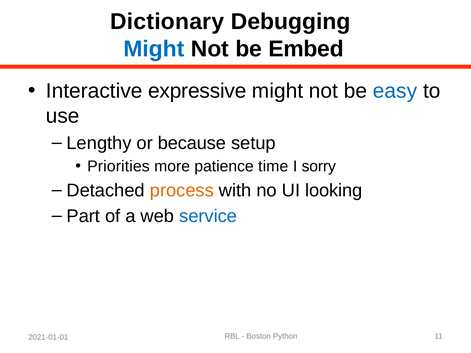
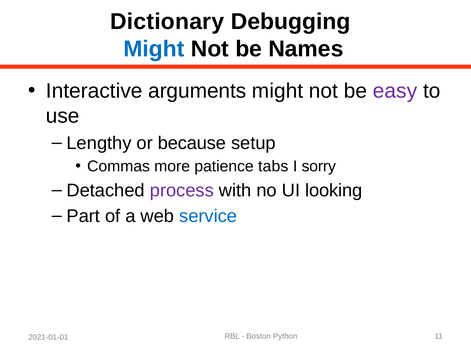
Embed: Embed -> Names (306, 49)
expressive: expressive -> arguments (197, 91)
easy colour: blue -> purple (395, 91)
Priorities: Priorities -> Commas (119, 166)
time: time -> tabs (273, 166)
process colour: orange -> purple (182, 191)
